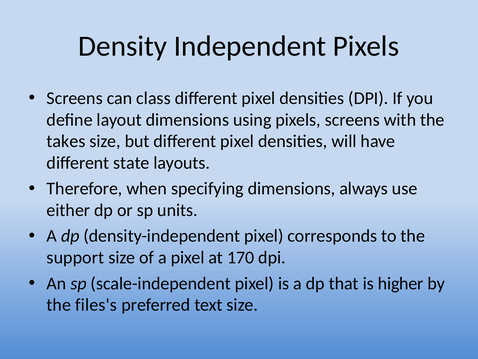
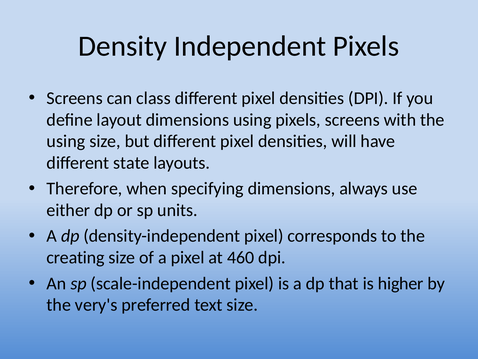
takes: takes -> using (66, 141)
support: support -> creating (76, 257)
170: 170 -> 460 (241, 257)
files's: files's -> very's (96, 305)
